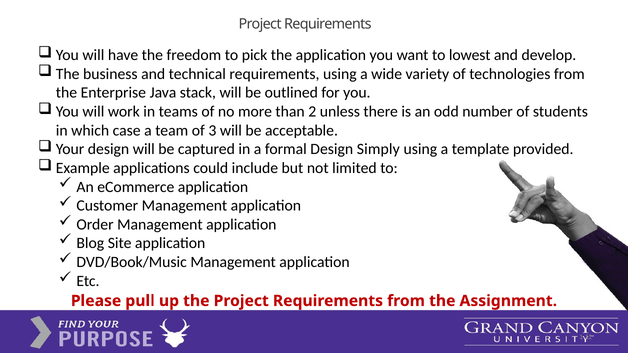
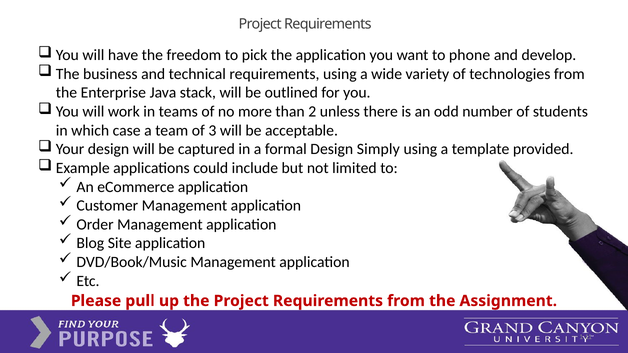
lowest: lowest -> phone (470, 55)
